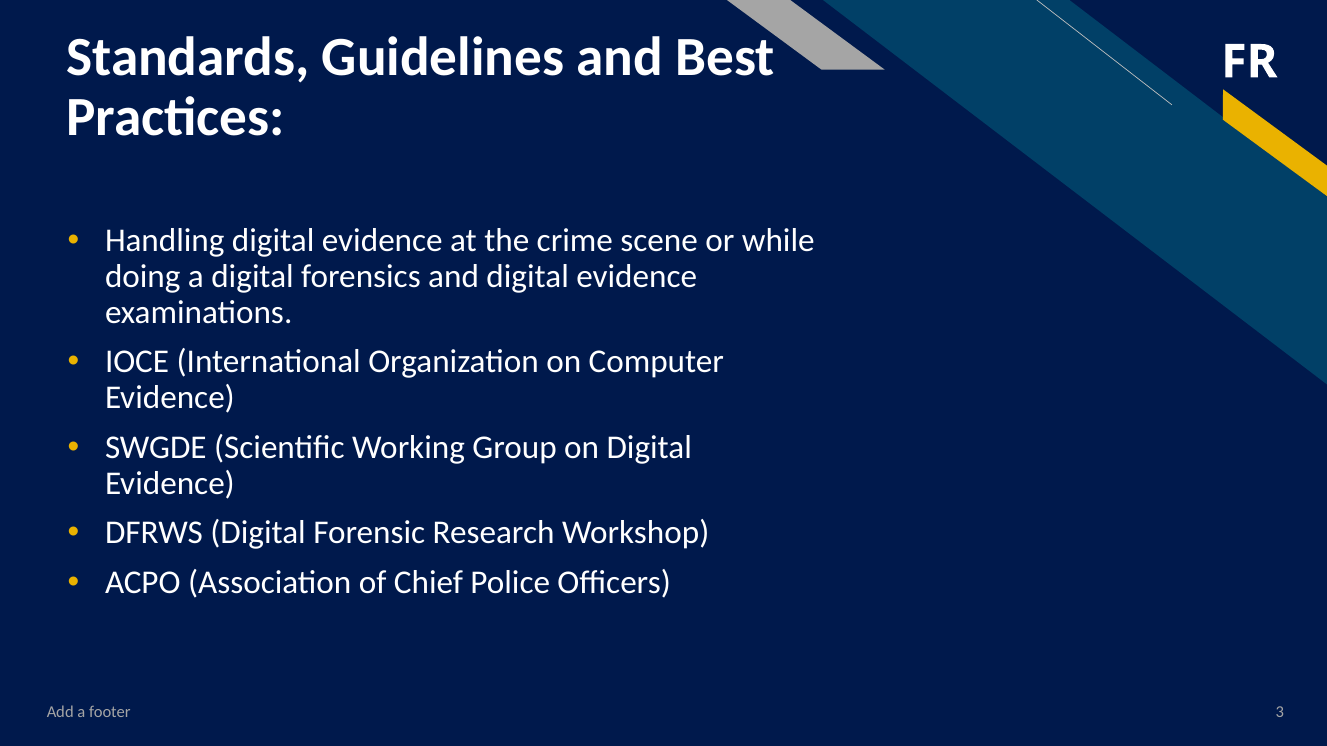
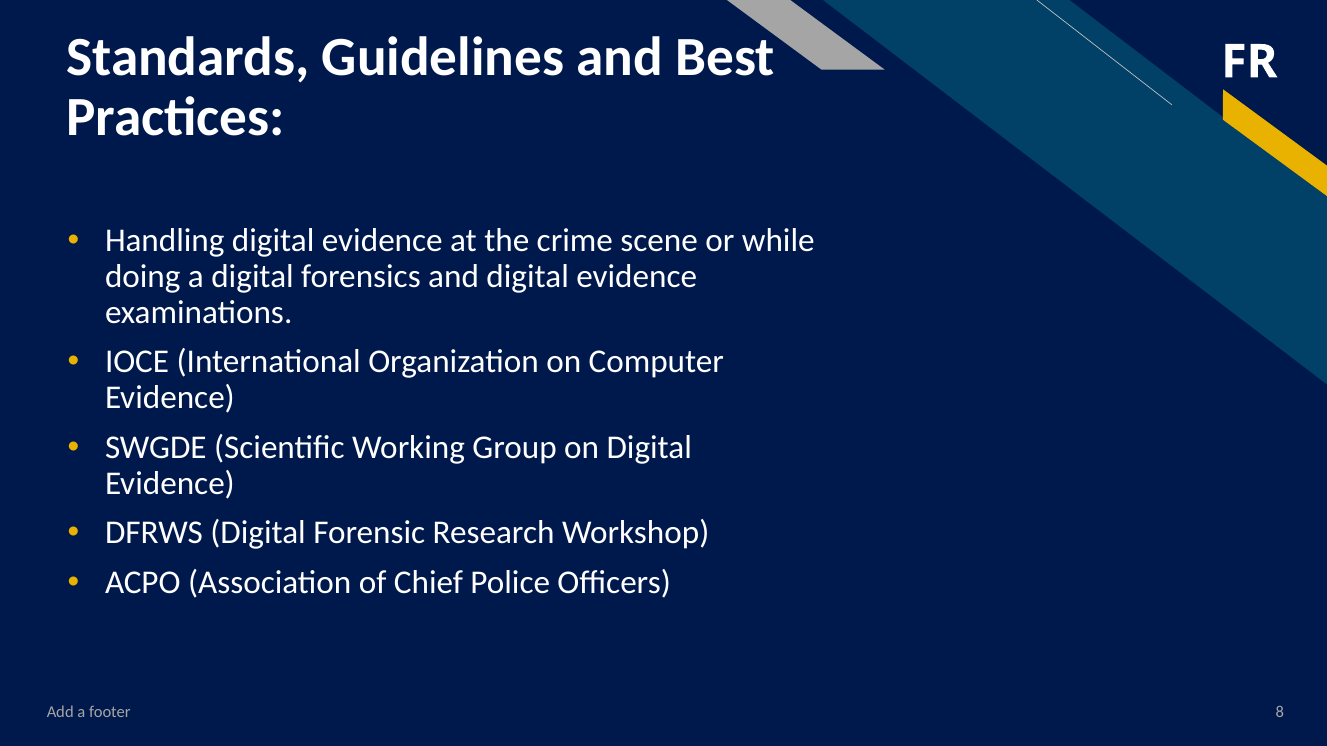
3: 3 -> 8 (1280, 713)
